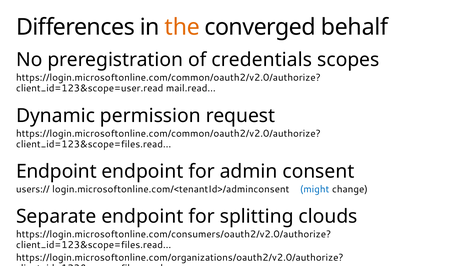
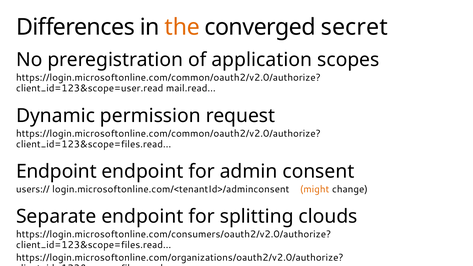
behalf: behalf -> secret (354, 27)
credentials: credentials -> application (262, 60)
might colour: blue -> orange (315, 189)
